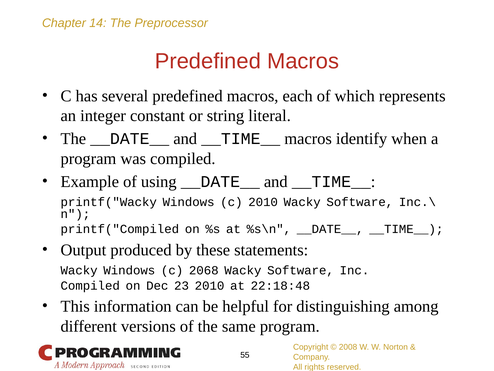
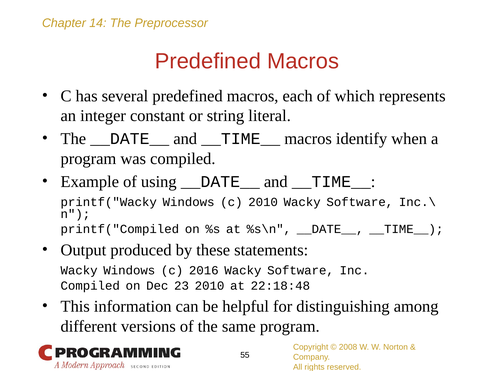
2068: 2068 -> 2016 (204, 270)
